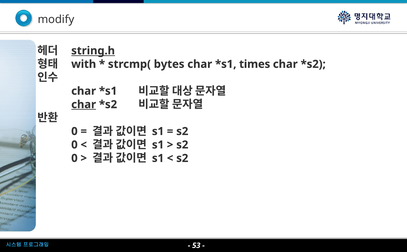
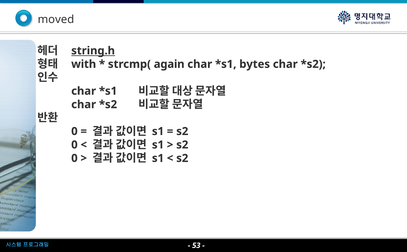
modify: modify -> moved (56, 19)
bytes: bytes -> again (169, 64)
times: times -> bytes (255, 64)
char underline: present -> none (84, 105)
